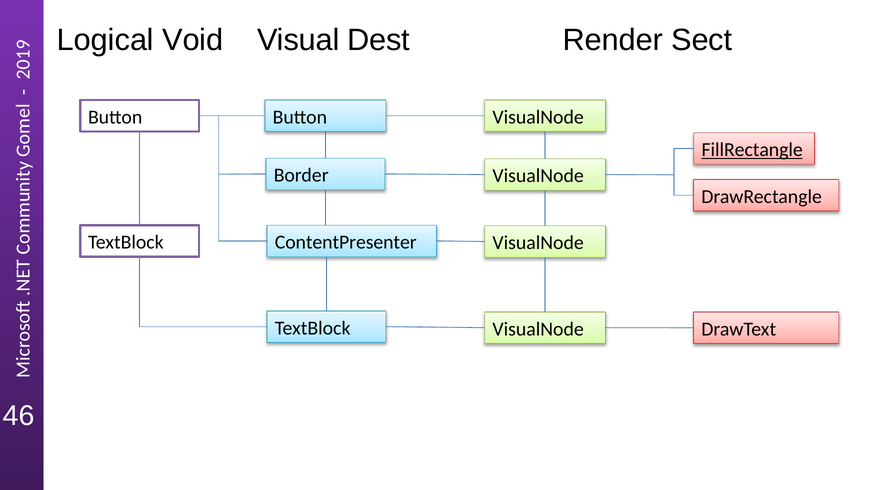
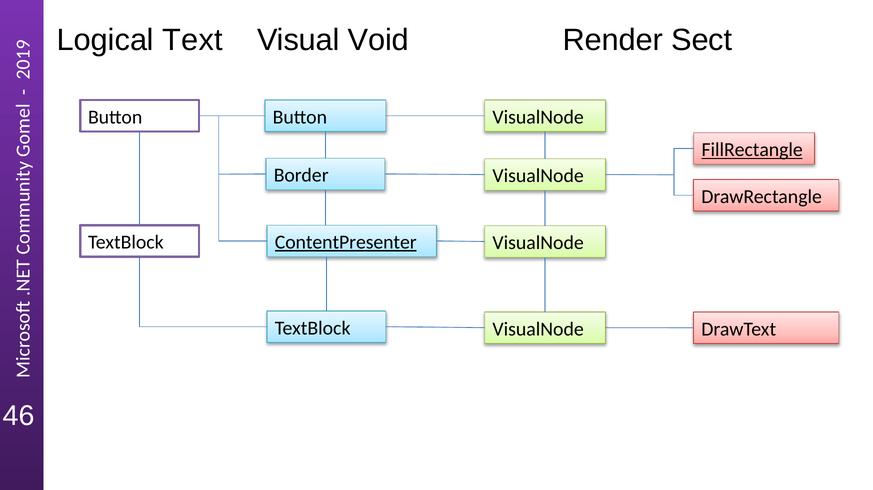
Void: Void -> Text (193, 40)
Dest: Dest -> Void (378, 40)
ContentPresenter underline: none -> present (346, 243)
